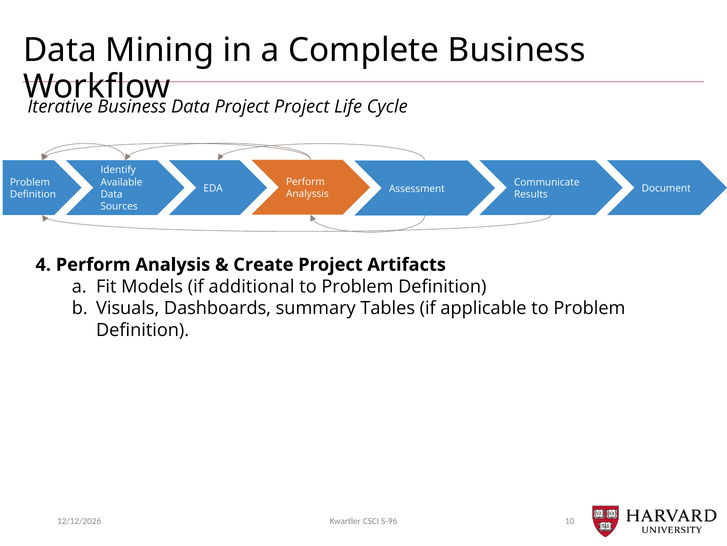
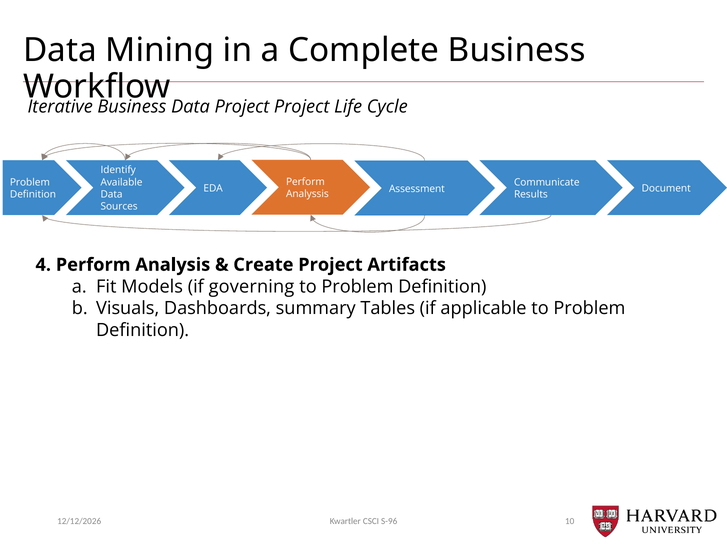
additional: additional -> governing (251, 286)
